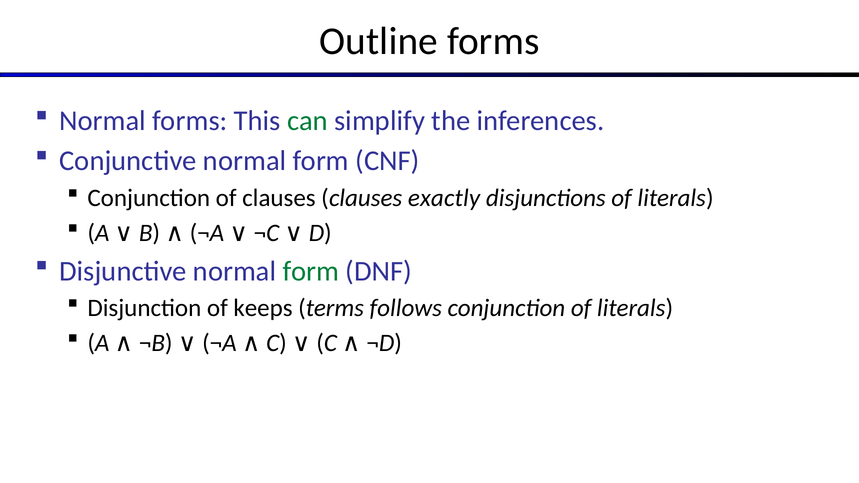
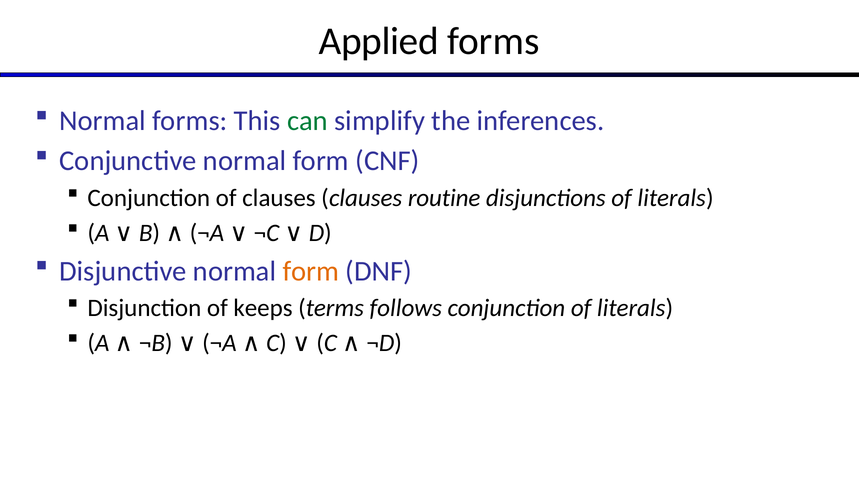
Outline: Outline -> Applied (379, 41)
exactly: exactly -> routine (444, 198)
form colour: green -> orange (311, 271)
